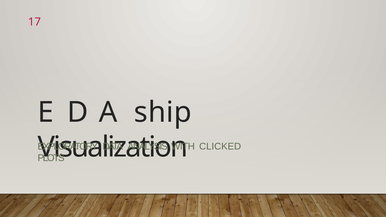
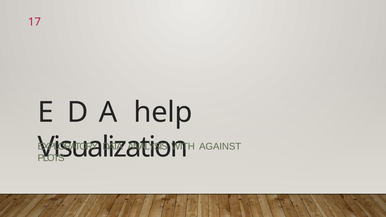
ship: ship -> help (163, 113)
CLICKED: CLICKED -> AGAINST (220, 147)
